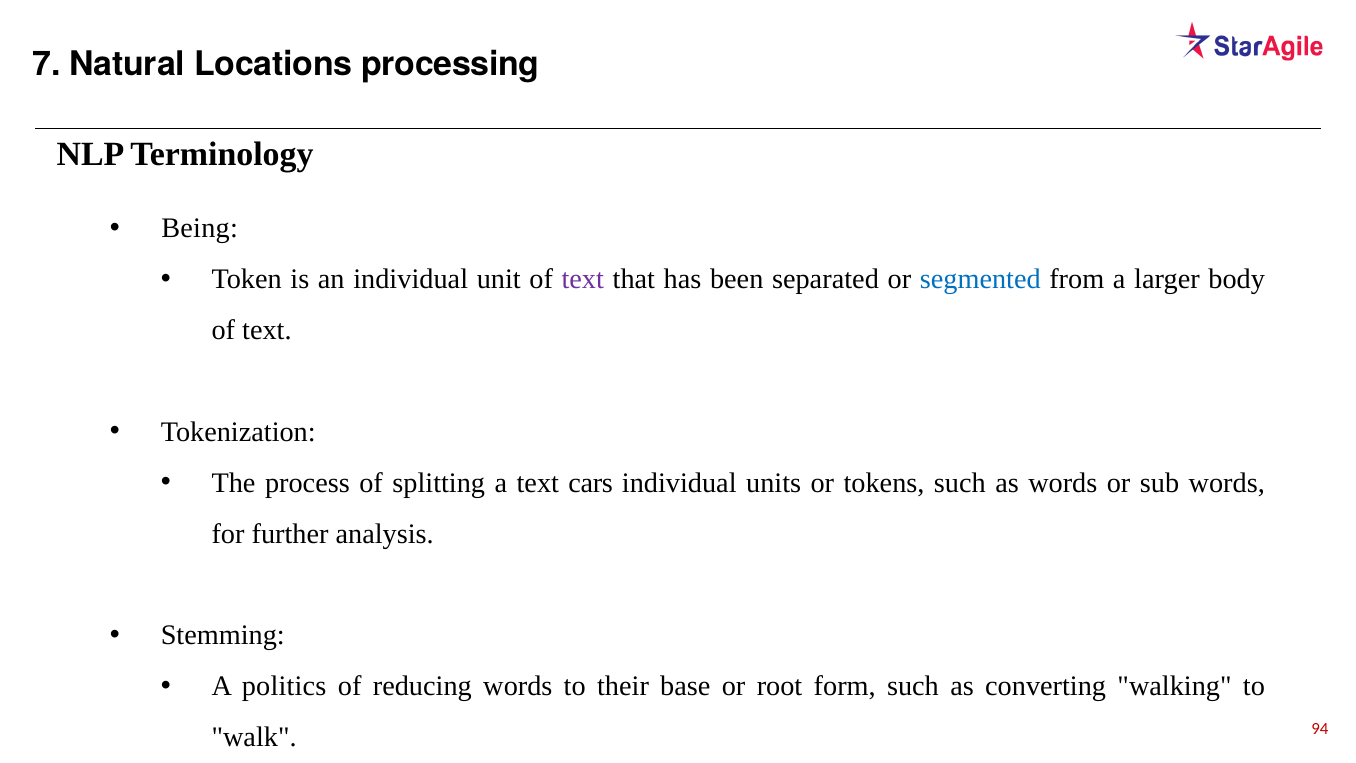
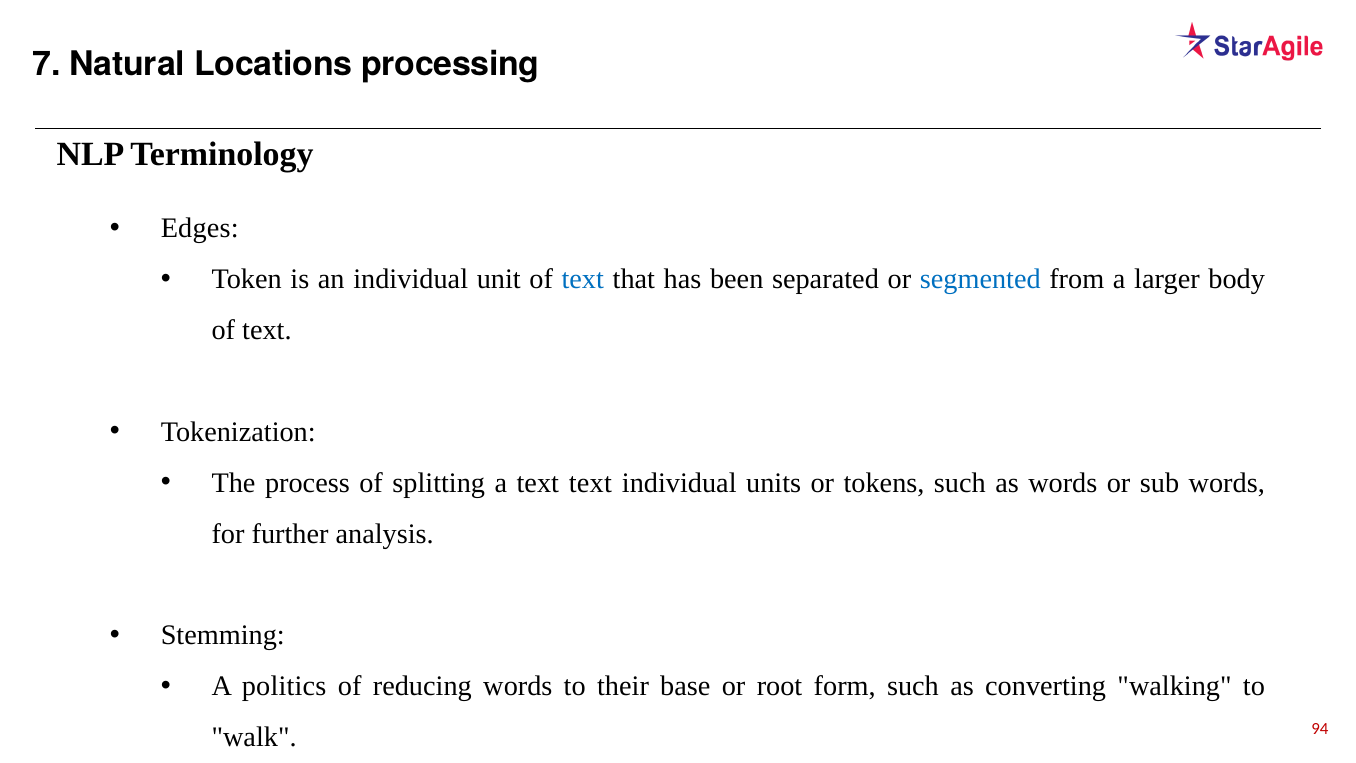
Being: Being -> Edges (200, 229)
text colour: purple -> blue (583, 279)
text cars: cars -> text (590, 483)
